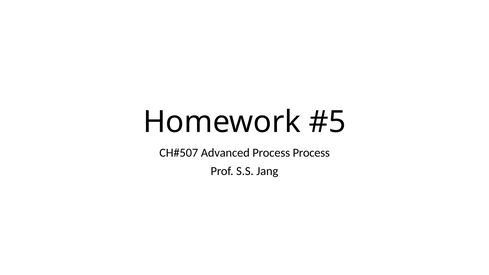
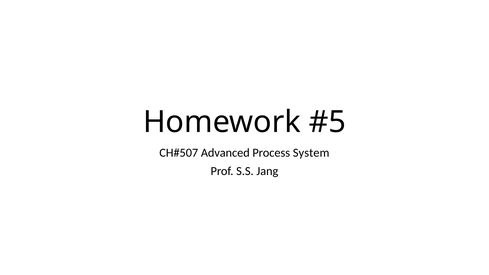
Process Process: Process -> System (311, 153)
